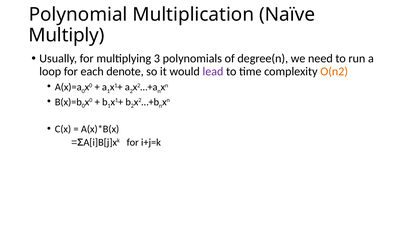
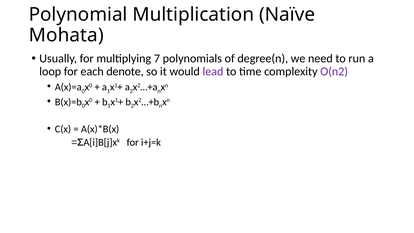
Multiply: Multiply -> Mohata (66, 35)
3: 3 -> 7 (157, 58)
O(n2 colour: orange -> purple (334, 72)
